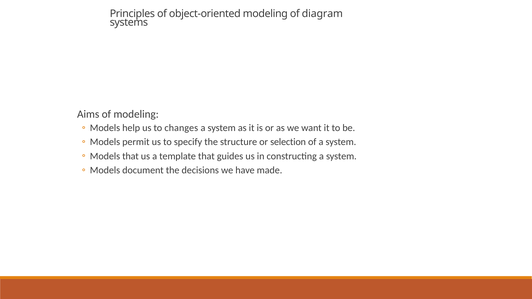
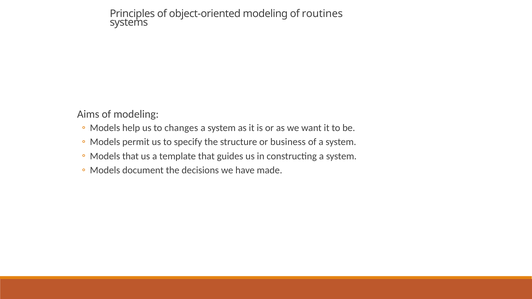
diagram: diagram -> routines (322, 14)
selection: selection -> business (288, 142)
